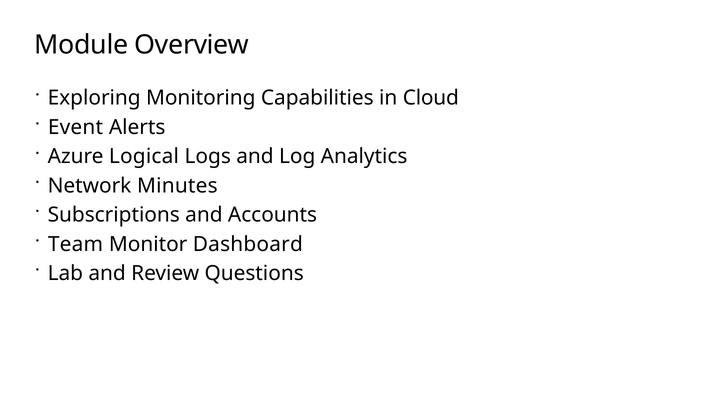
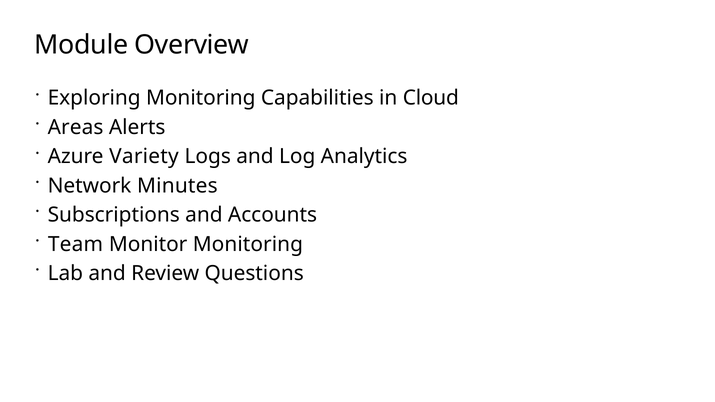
Event: Event -> Areas (76, 127)
Logical: Logical -> Variety (144, 157)
Monitor Dashboard: Dashboard -> Monitoring (248, 244)
